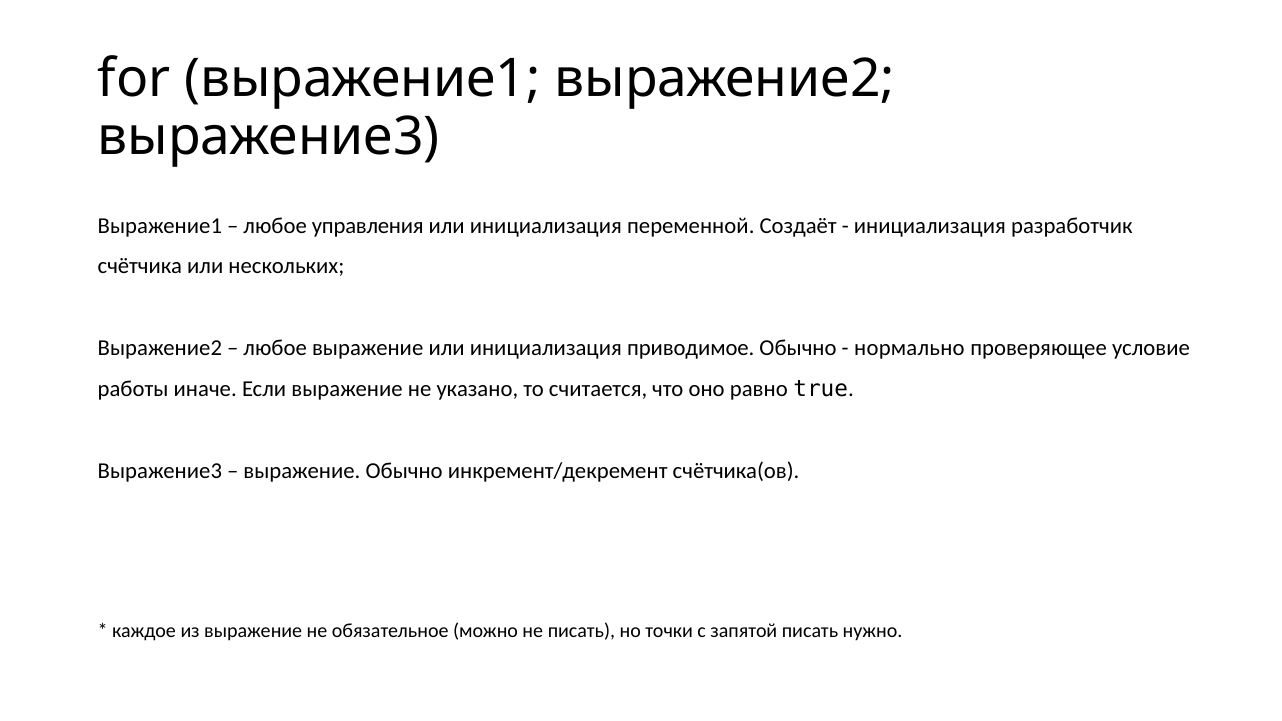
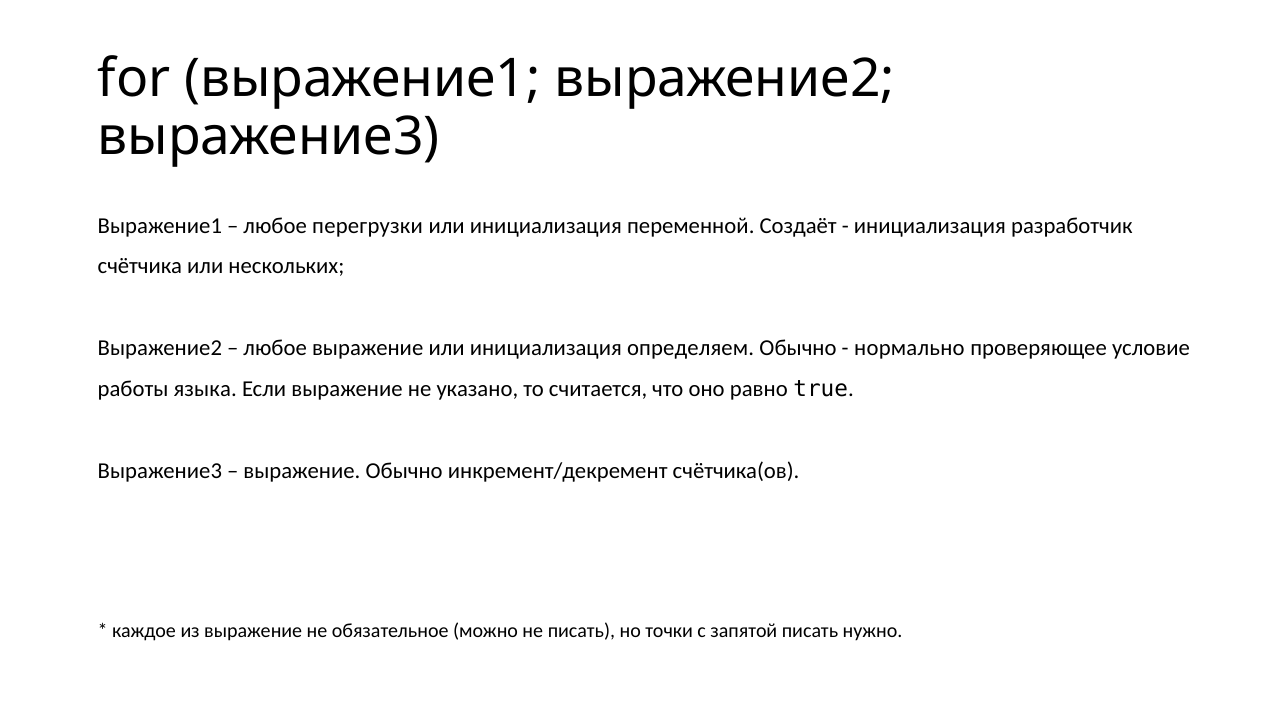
управления: управления -> перегрузки (368, 226)
приводимое: приводимое -> определяем (691, 348)
иначе: иначе -> языка (205, 389)
